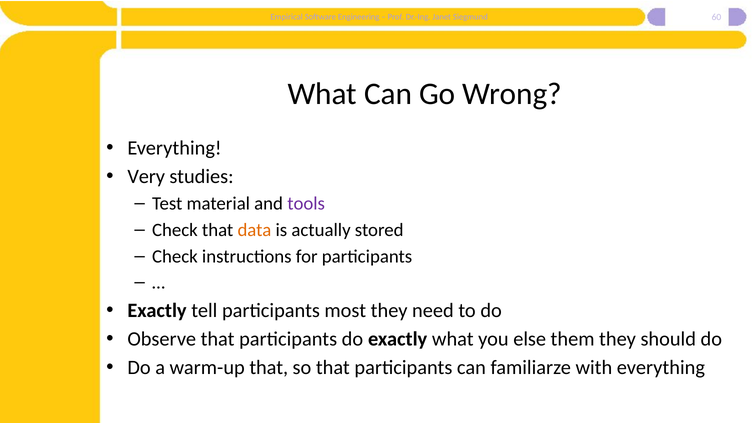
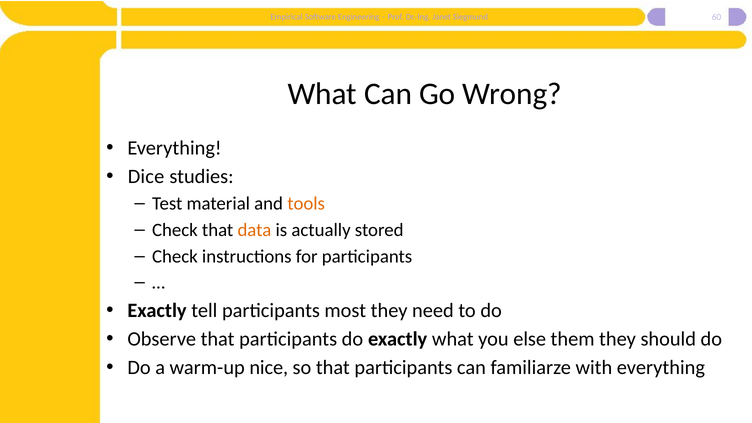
Very: Very -> Dice (146, 177)
tools colour: purple -> orange (306, 204)
warm-up that: that -> nice (269, 368)
